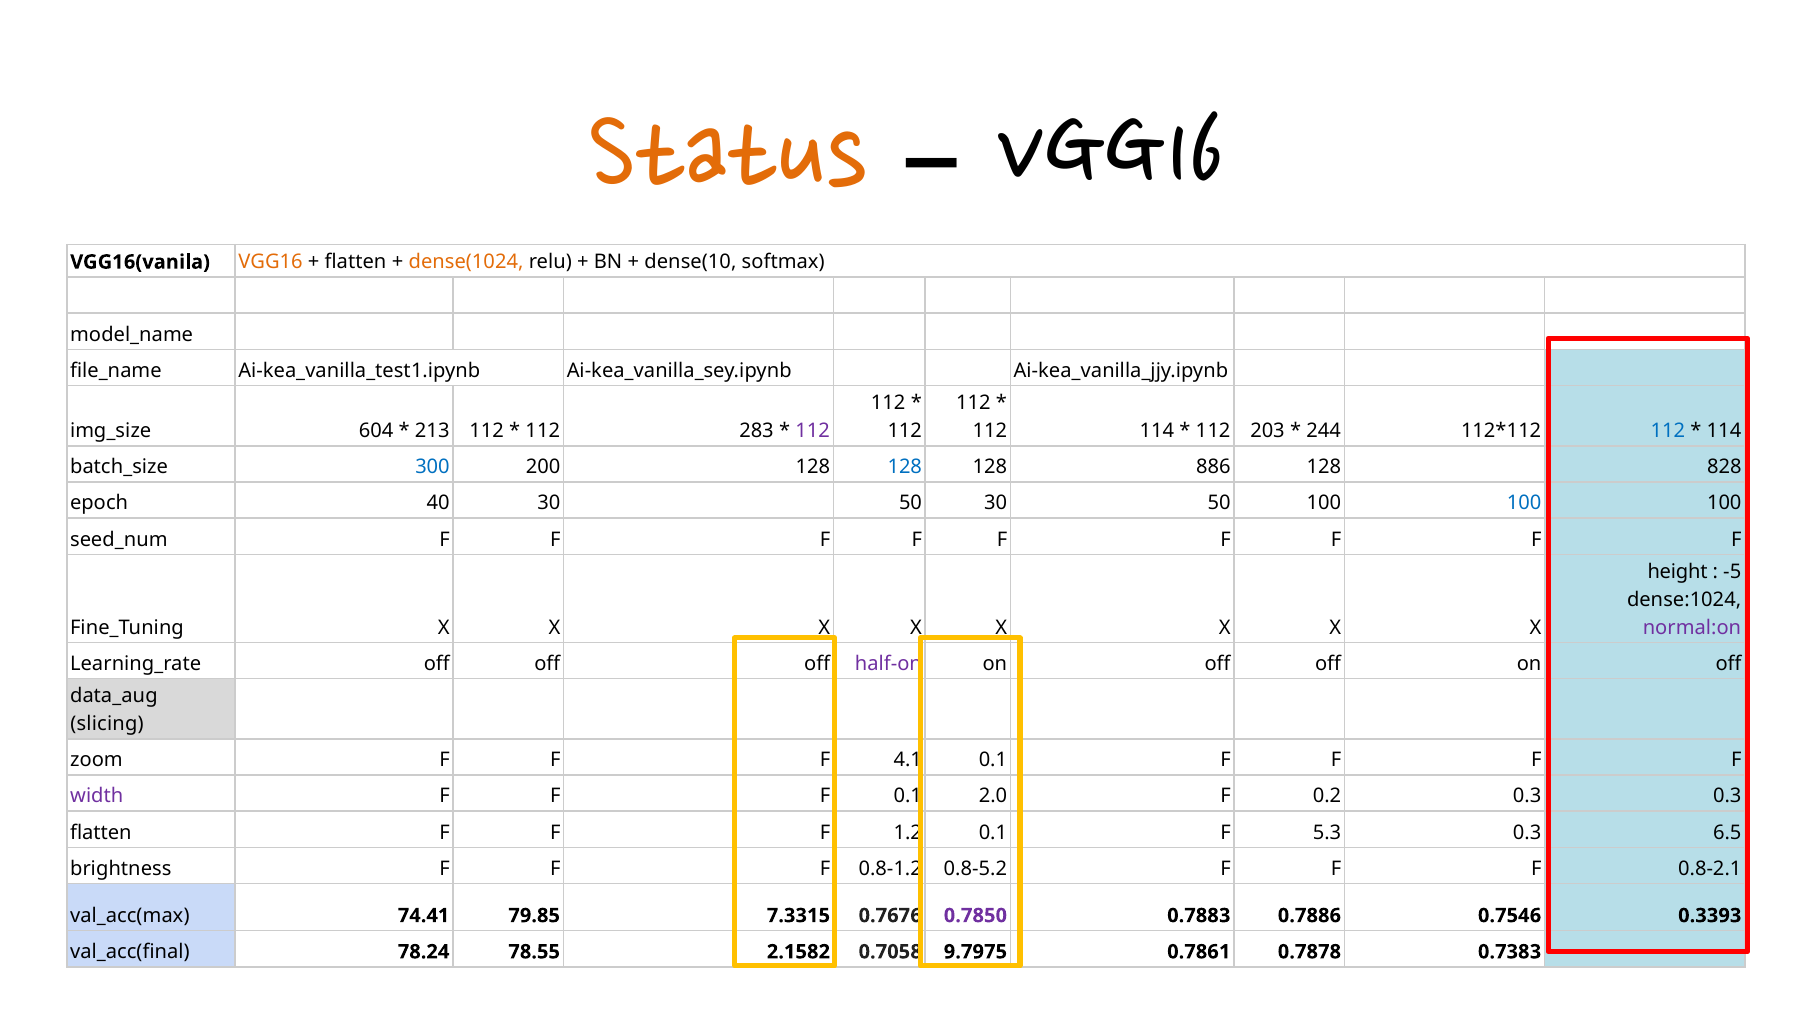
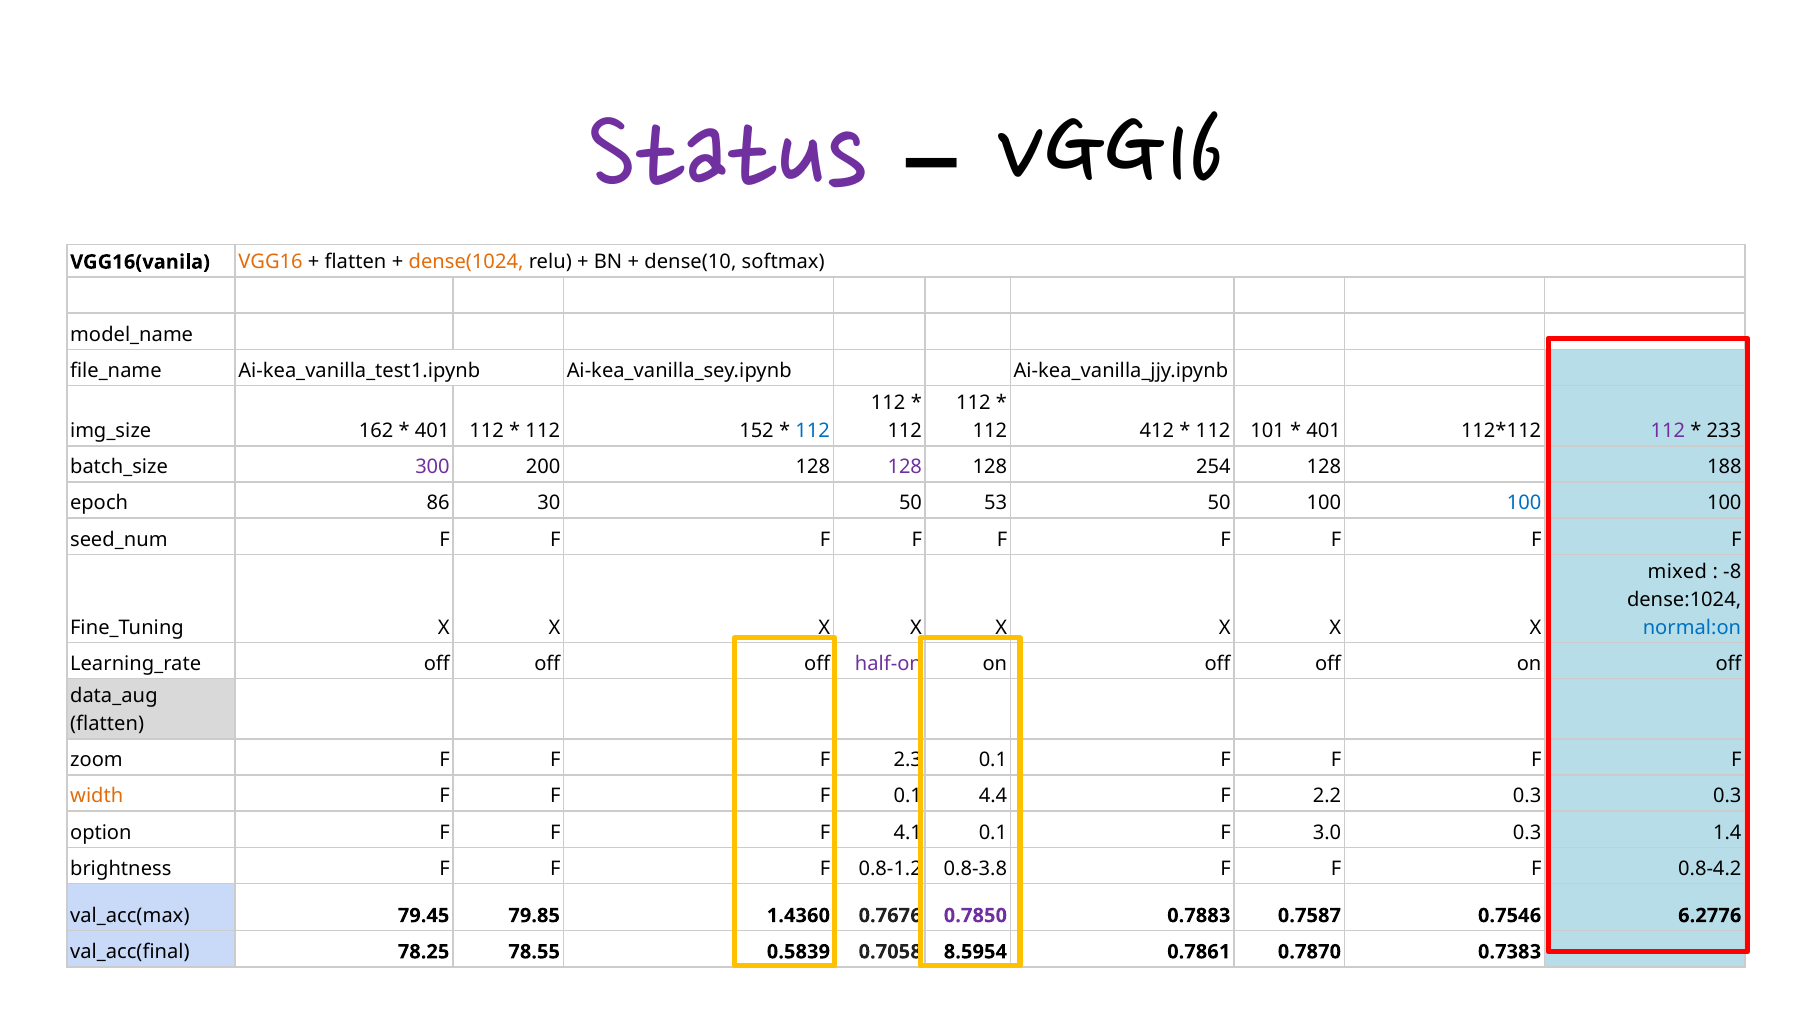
Status colour: orange -> purple (727, 156)
604: 604 -> 162 (376, 431)
213: 213 -> 401 (432, 431)
283: 283 -> 152 (757, 431)
112 colour: purple -> blue (813, 431)
112 114: 114 -> 412 (1157, 431)
203: 203 -> 101 (1268, 431)
244: 244 -> 401 (1324, 431)
112 colour: blue -> purple (1668, 431)
114: 114 -> 233 (1724, 431)
300 colour: blue -> purple (432, 467)
128 colour: blue -> purple (905, 467)
886: 886 -> 254 (1213, 467)
828: 828 -> 188 (1724, 467)
40: 40 -> 86 (438, 503)
50 30: 30 -> 53 (996, 503)
height: height -> mixed (1677, 572)
-5: -5 -> -8 (1732, 572)
normal:on colour: purple -> blue (1692, 628)
slicing: slicing -> flatten (107, 724)
4.1: 4.1 -> 2.3 (908, 760)
width colour: purple -> orange (97, 796)
2.0: 2.0 -> 4.4 (993, 796)
0.2: 0.2 -> 2.2 (1327, 796)
flatten: flatten -> option (101, 833)
1.2: 1.2 -> 4.1 (908, 833)
5.3: 5.3 -> 3.0 (1327, 833)
6.5: 6.5 -> 1.4 (1727, 833)
0.8-5.2: 0.8-5.2 -> 0.8-3.8 (975, 869)
0.8-2.1: 0.8-2.1 -> 0.8-4.2 (1710, 869)
74.41: 74.41 -> 79.45 (424, 916)
7.3315: 7.3315 -> 1.4360 (798, 916)
0.7886: 0.7886 -> 0.7587 (1309, 916)
0.3393: 0.3393 -> 6.2776 (1710, 916)
78.24: 78.24 -> 78.25 (424, 952)
2.1582: 2.1582 -> 0.5839 (798, 952)
9.7975: 9.7975 -> 8.5954 (975, 952)
0.7878: 0.7878 -> 0.7870 (1309, 952)
